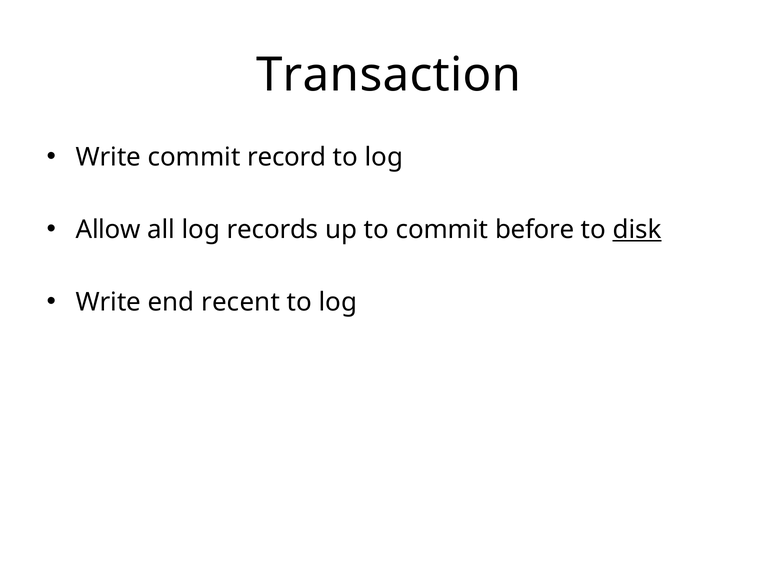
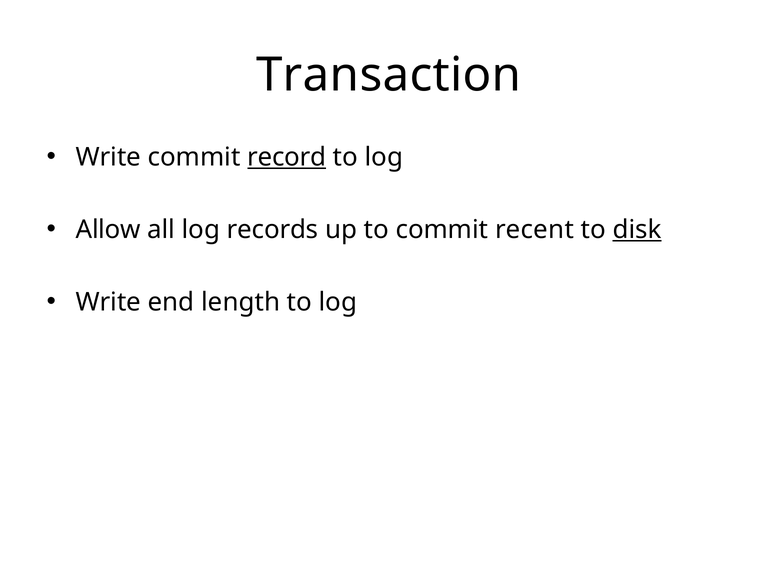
record underline: none -> present (287, 157)
before: before -> recent (534, 230)
recent: recent -> length (241, 303)
